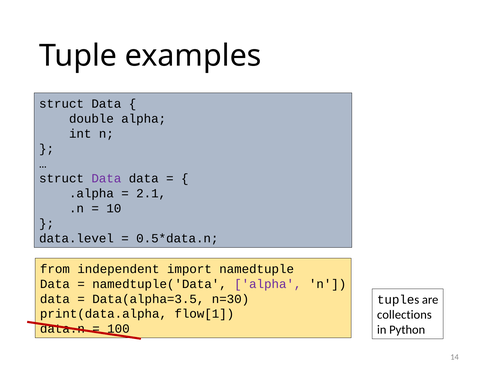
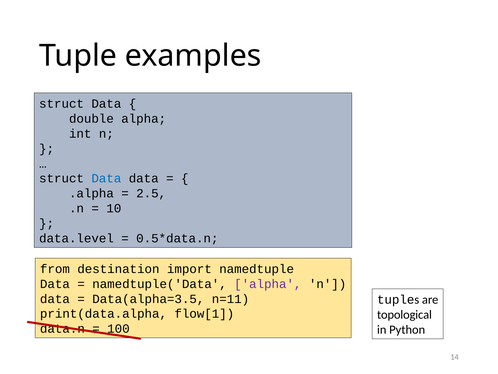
Data colour: purple -> blue (106, 178)
2.1: 2.1 -> 2.5 (151, 193)
independent: independent -> destination (118, 269)
n=30: n=30 -> n=11 (230, 299)
collections: collections -> topological (404, 314)
